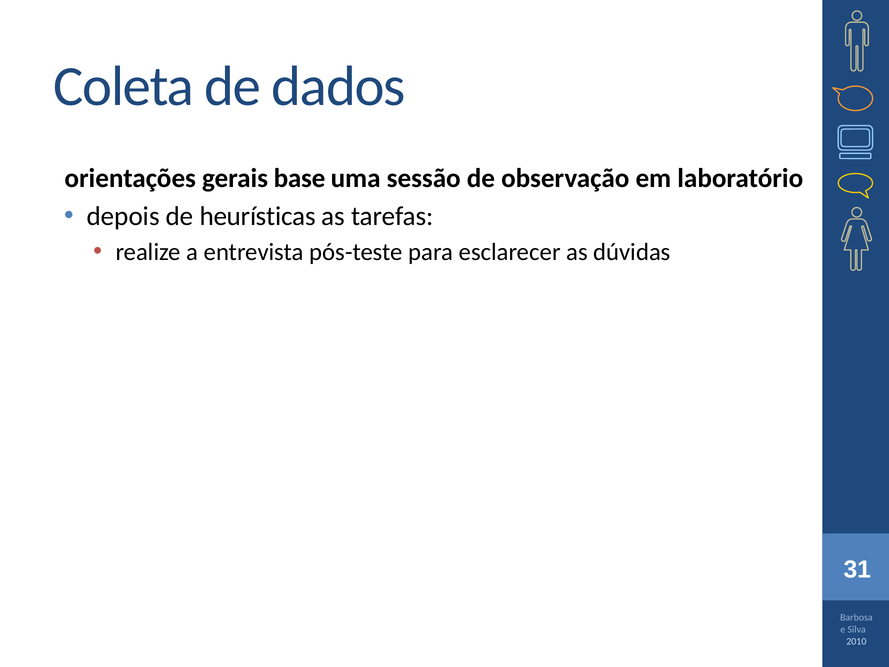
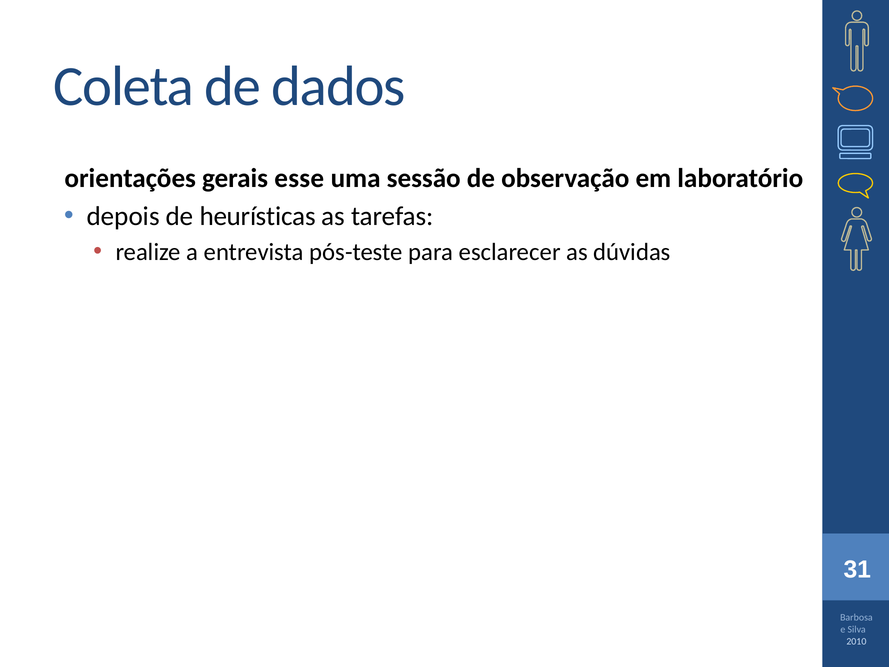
base: base -> esse (299, 178)
